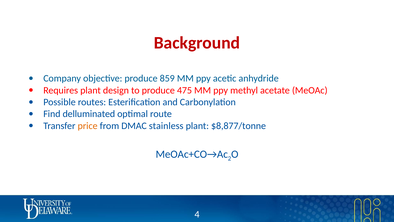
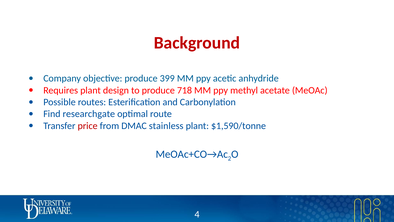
859: 859 -> 399 (167, 78)
475: 475 -> 718 (184, 90)
delluminated: delluminated -> researchgate (89, 114)
price colour: orange -> red (88, 126)
$8,877/tonne: $8,877/tonne -> $1,590/tonne (239, 126)
